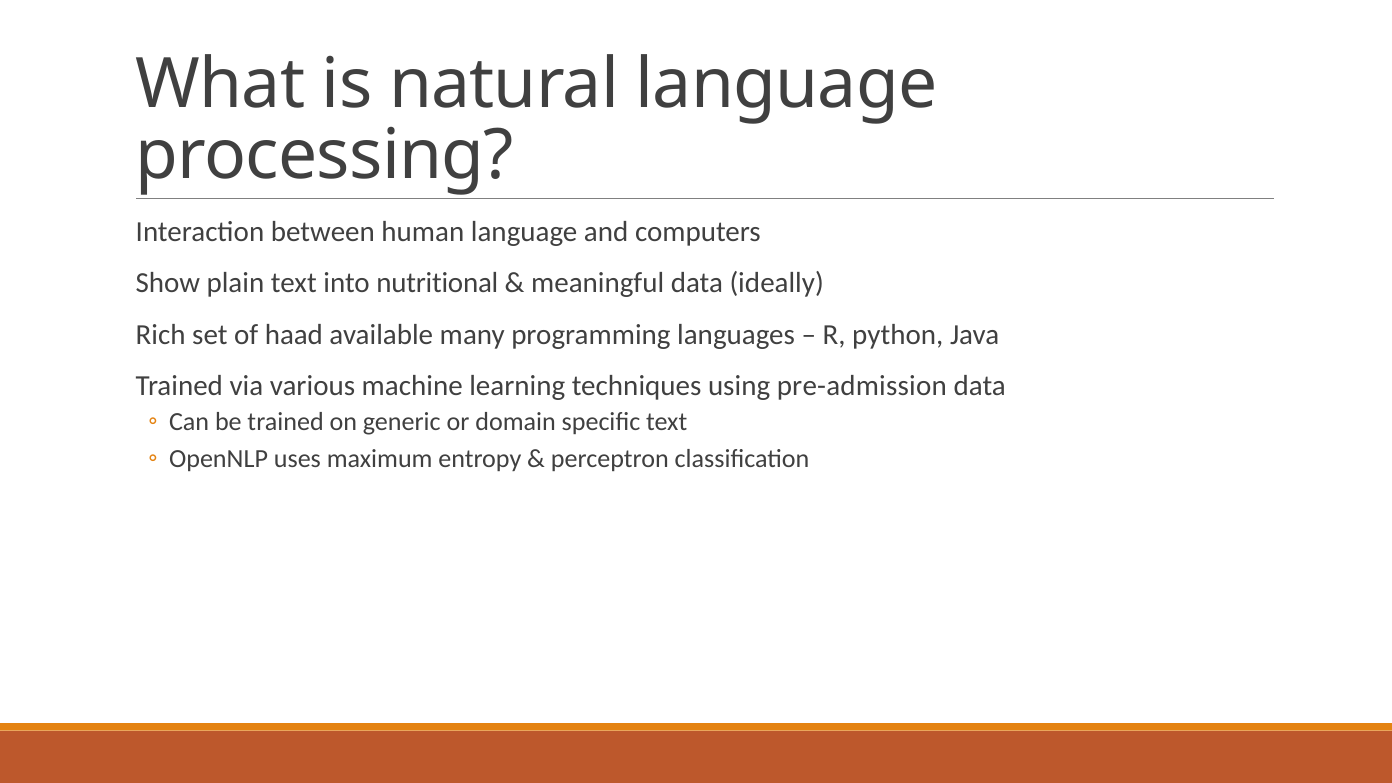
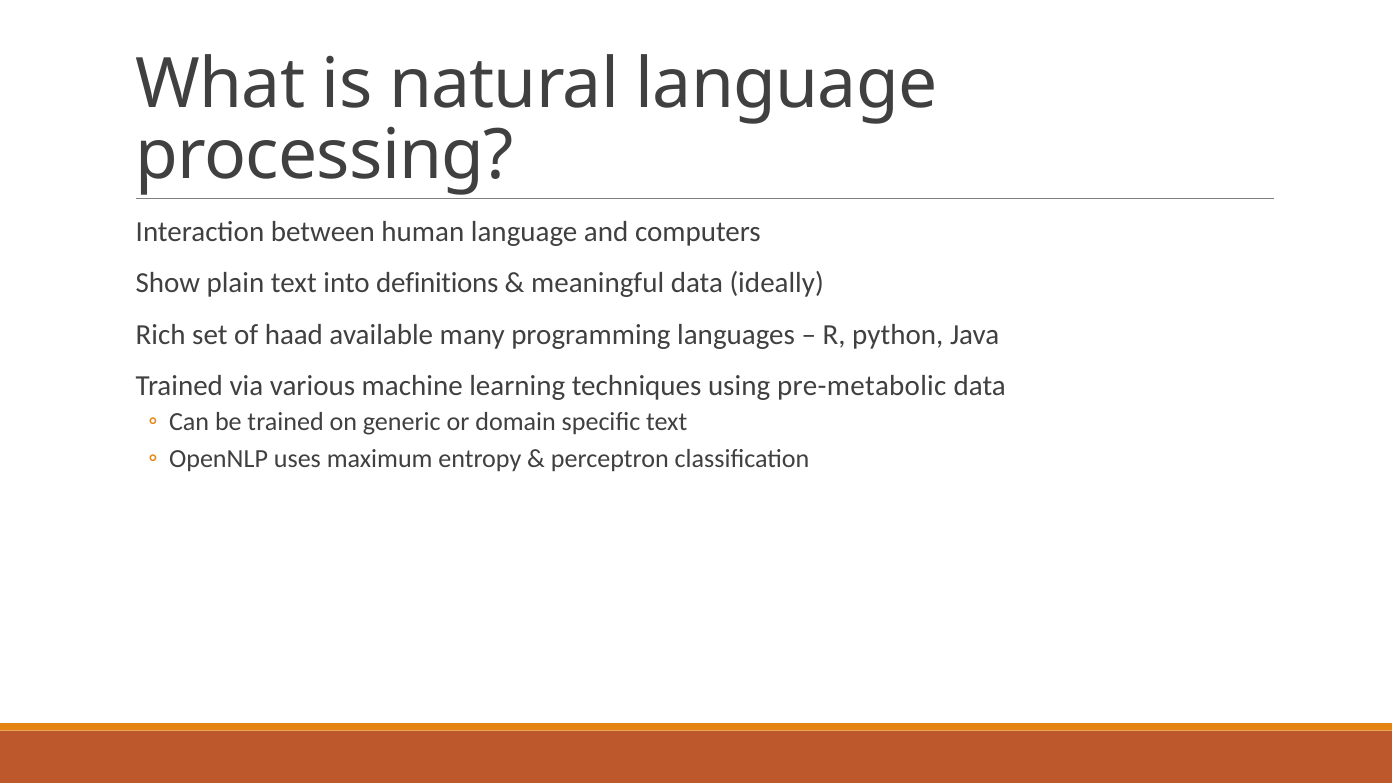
nutritional: nutritional -> definitions (437, 283)
pre-admission: pre-admission -> pre-metabolic (862, 386)
